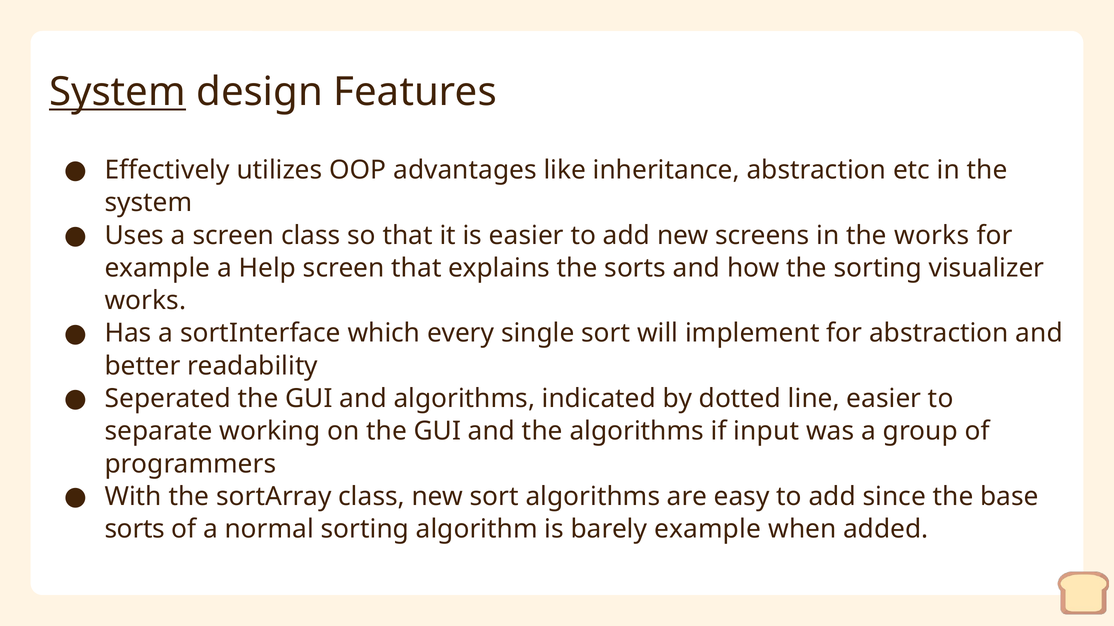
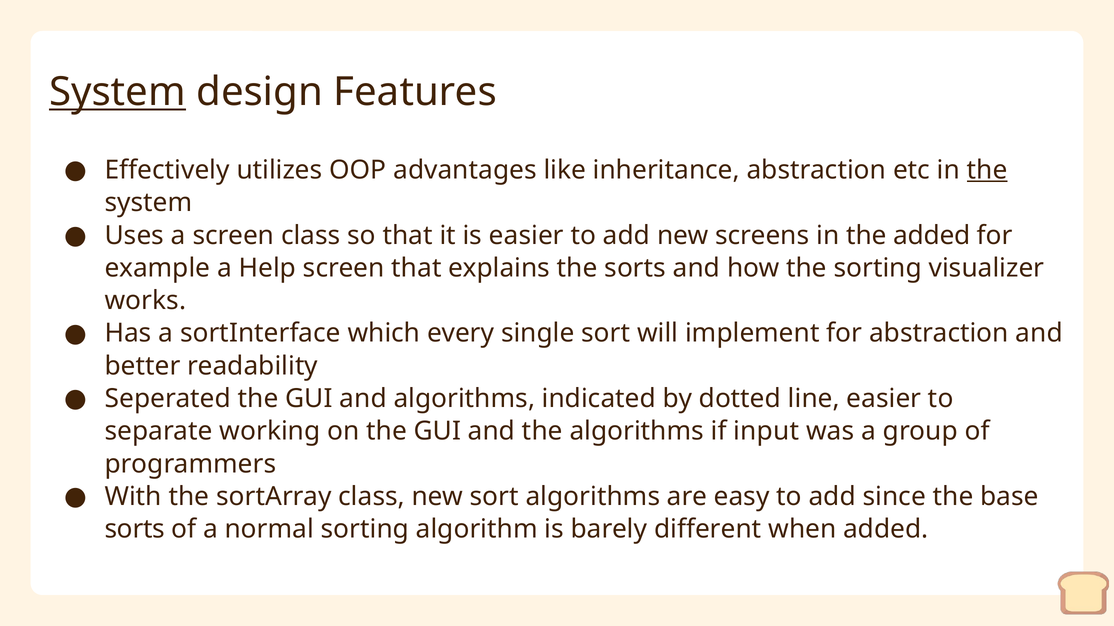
the underline: none -> present (987, 170)
the works: works -> added (932, 236)
barely example: example -> different (708, 530)
